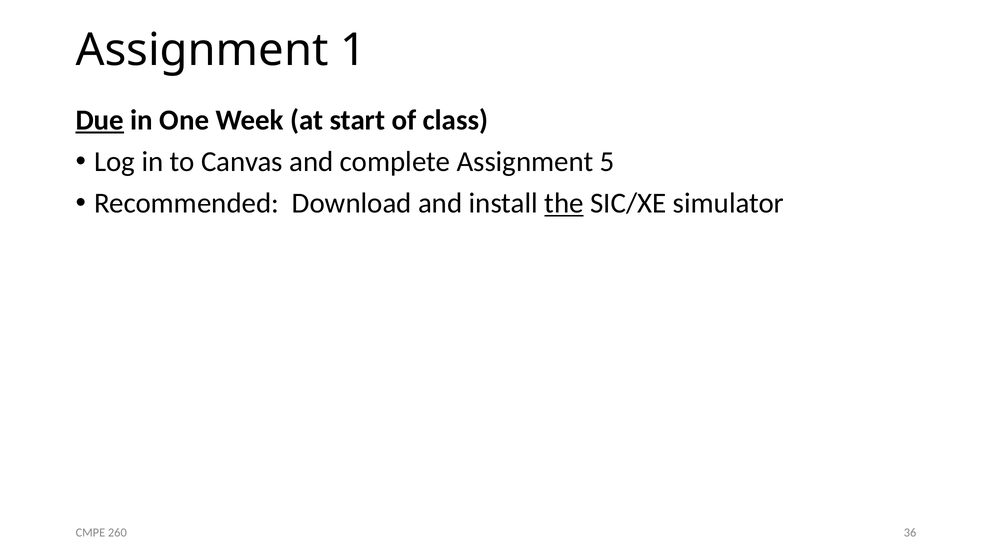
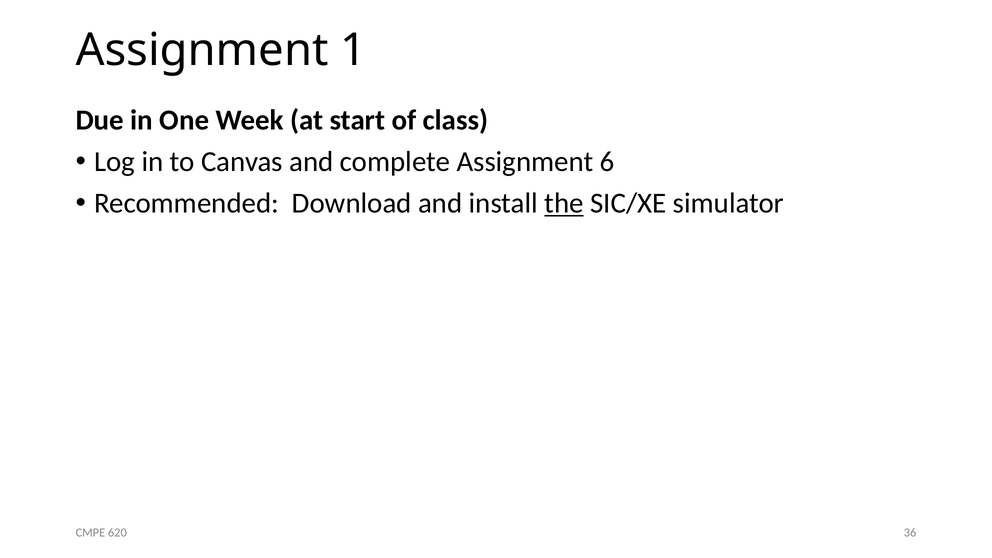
Due underline: present -> none (100, 120)
5: 5 -> 6 (607, 162)
260: 260 -> 620 (117, 533)
